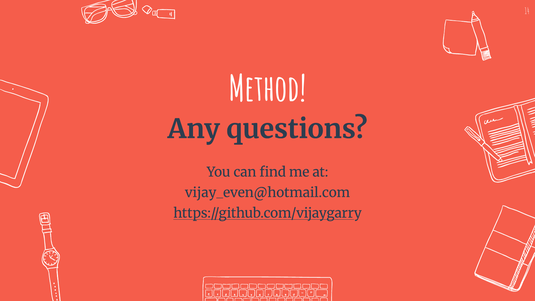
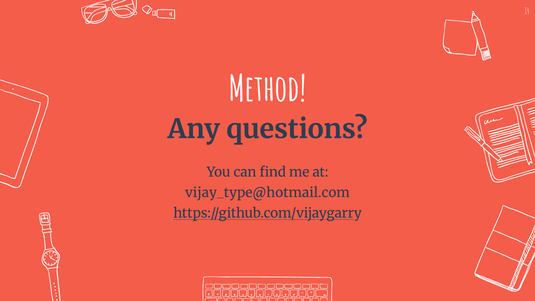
vijay_even@hotmail.com: vijay_even@hotmail.com -> vijay_type@hotmail.com (267, 193)
